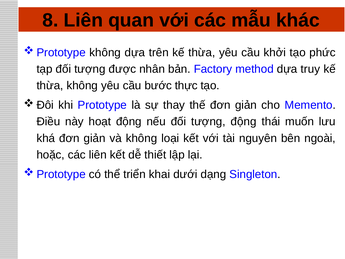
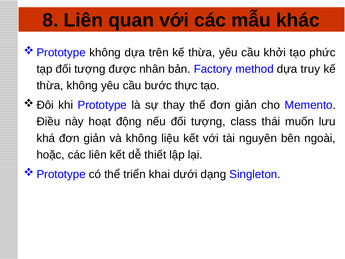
tượng động: động -> class (244, 122)
loại: loại -> liệu (170, 138)
